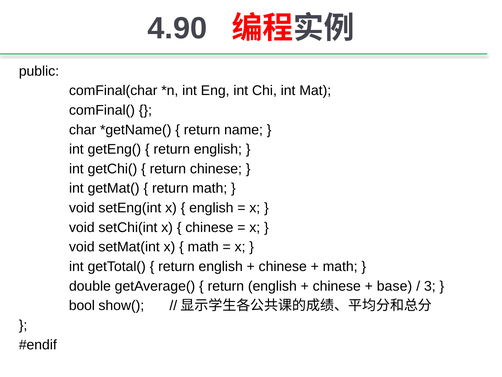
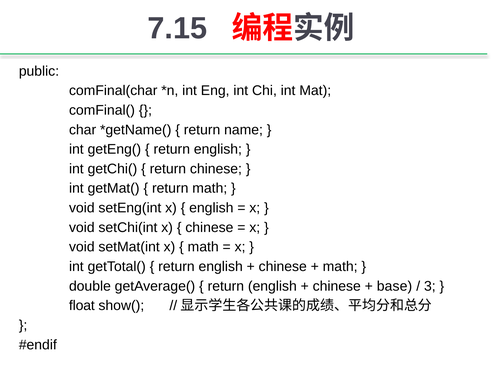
4.90: 4.90 -> 7.15 (177, 28)
bool: bool -> float (82, 305)
